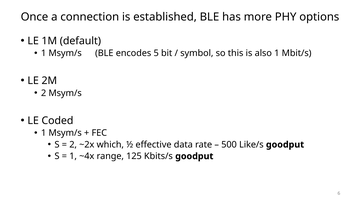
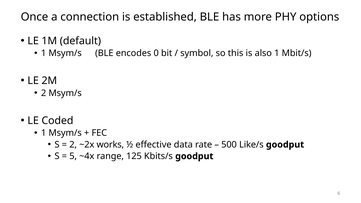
5: 5 -> 0 (156, 53)
which: which -> works (110, 145)
1: 1 -> 5 (73, 156)
